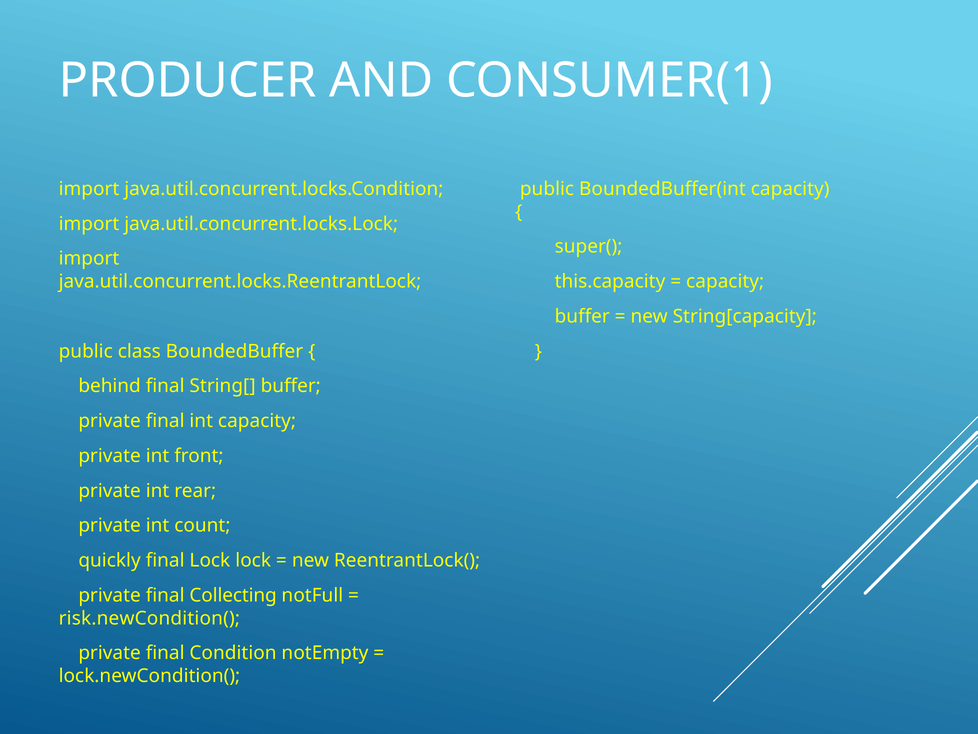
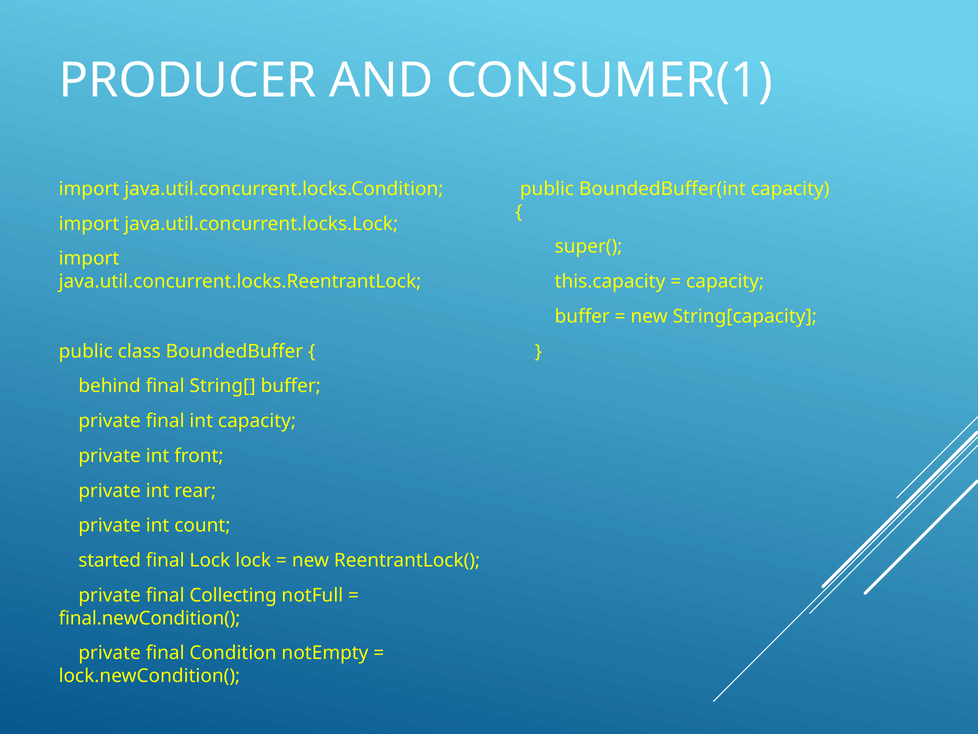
quickly: quickly -> started (110, 560)
risk.newCondition(: risk.newCondition( -> final.newCondition( (150, 618)
